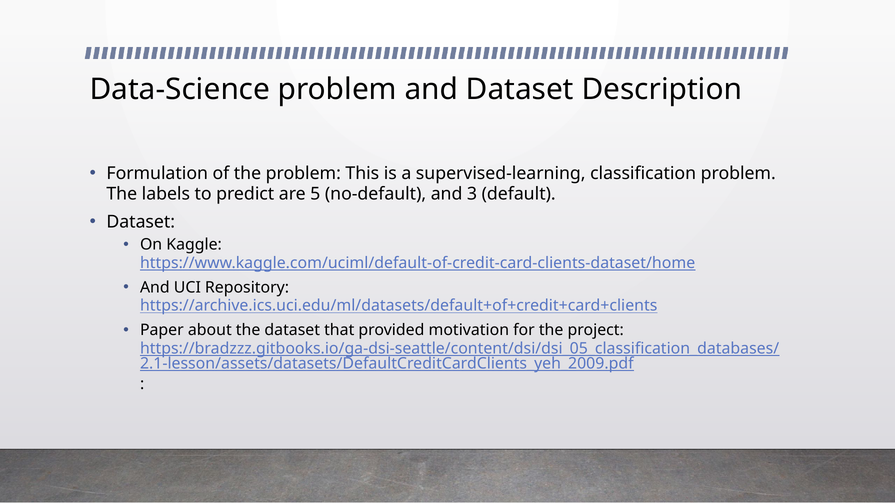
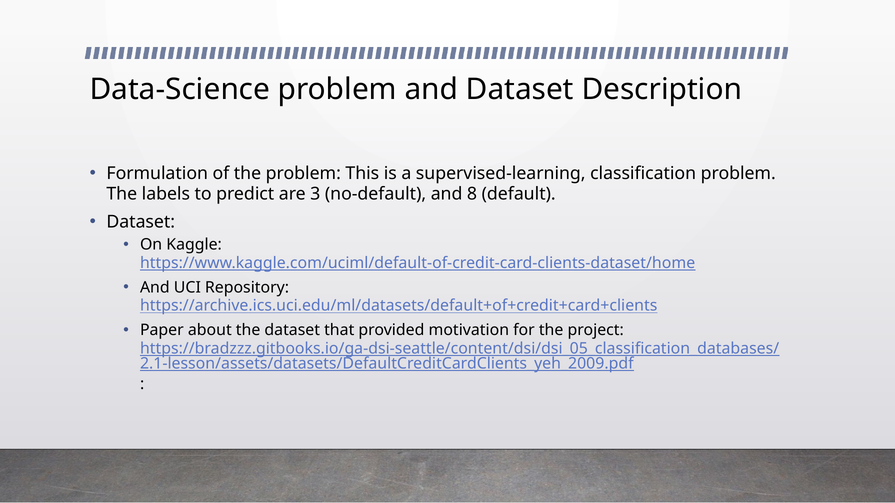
5: 5 -> 3 (315, 194)
3: 3 -> 8 (472, 194)
